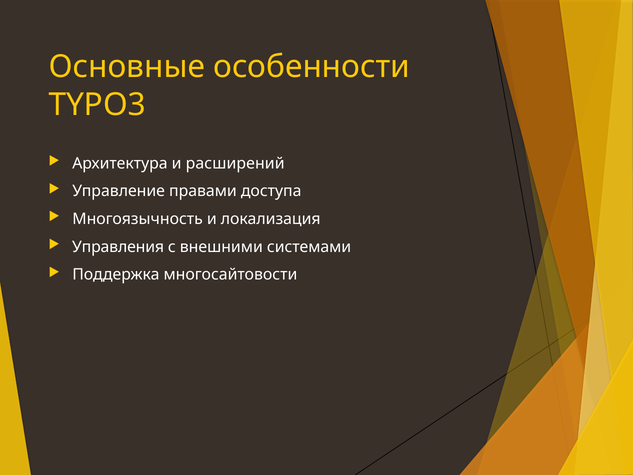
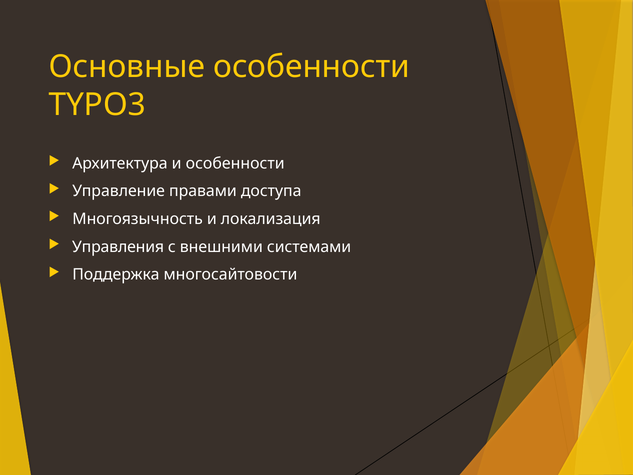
и расширений: расширений -> особенности (235, 163)
